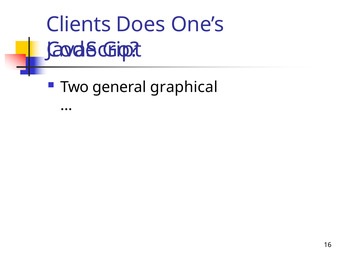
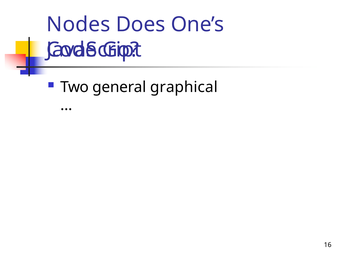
Clients: Clients -> Nodes (78, 25)
